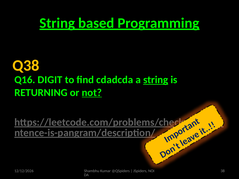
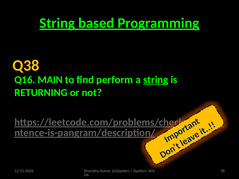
DIGIT: DIGIT -> MAIN (50, 80)
cdadcda: cdadcda -> perform (115, 80)
not underline: present -> none (92, 93)
